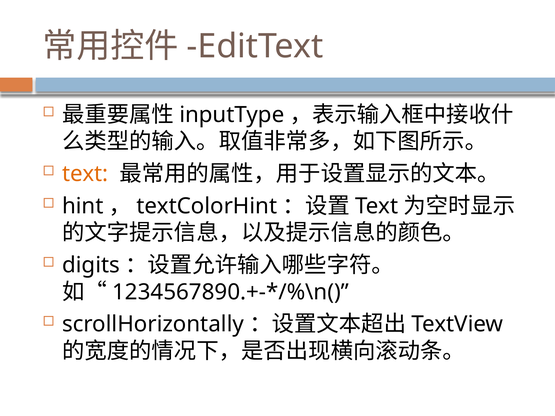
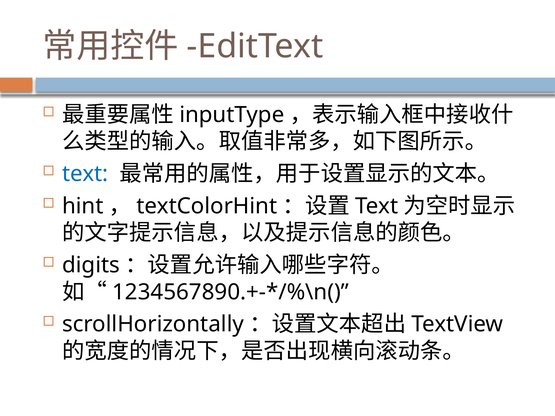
text colour: orange -> blue (85, 174)
